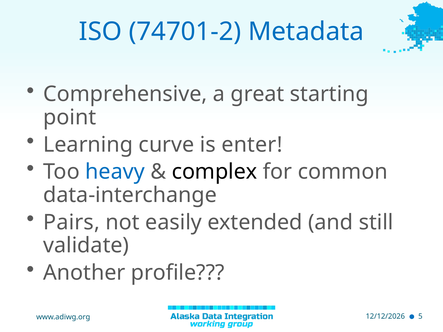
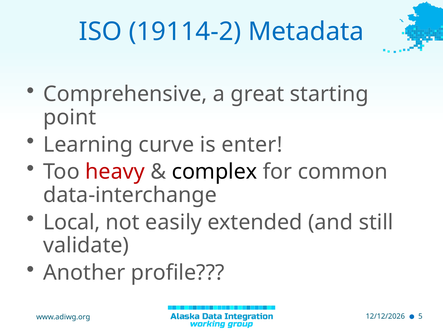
74701-2: 74701-2 -> 19114-2 (185, 32)
heavy colour: blue -> red (115, 172)
Pairs: Pairs -> Local (72, 222)
